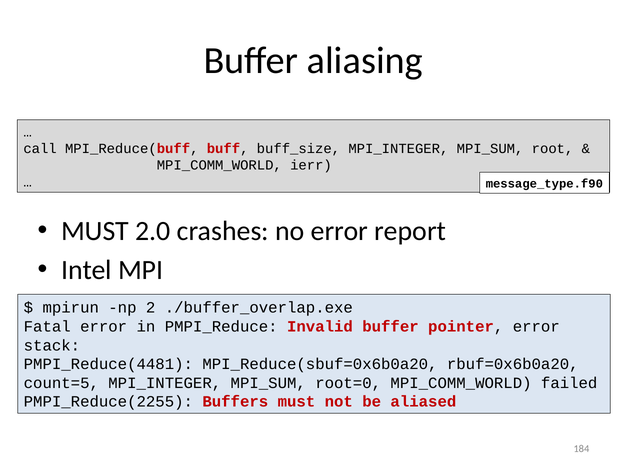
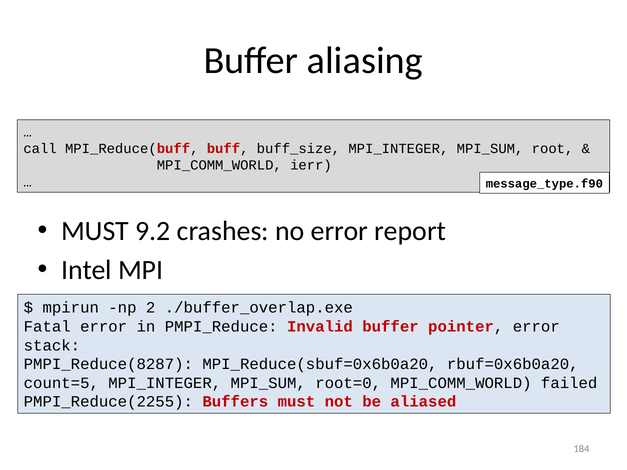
2.0: 2.0 -> 9.2 (153, 231)
PMPI_Reduce(4481: PMPI_Reduce(4481 -> PMPI_Reduce(8287 (108, 364)
